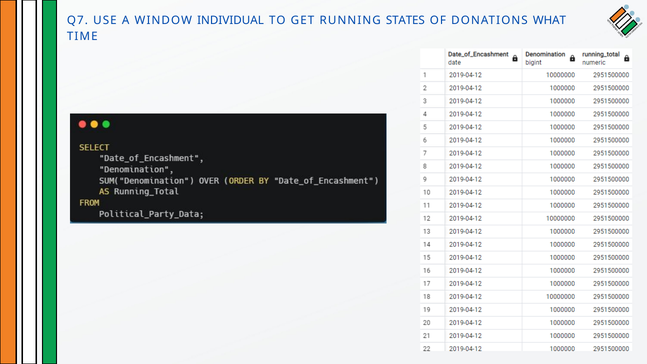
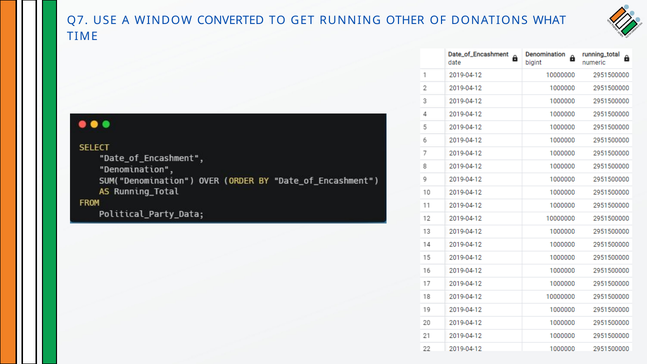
INDIVIDUAL: INDIVIDUAL -> CONVERTED (231, 21)
STATES: STATES -> OTHER (405, 21)
